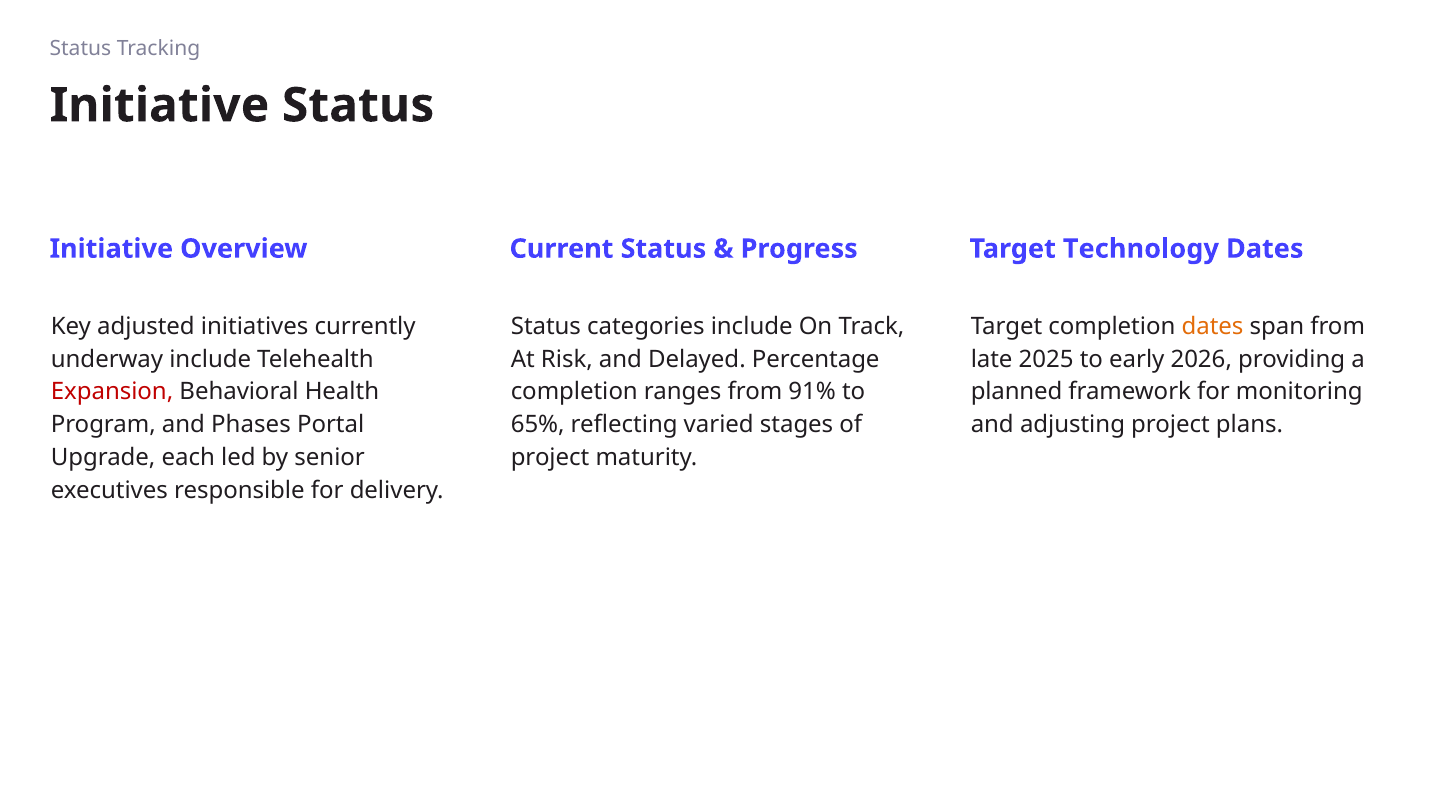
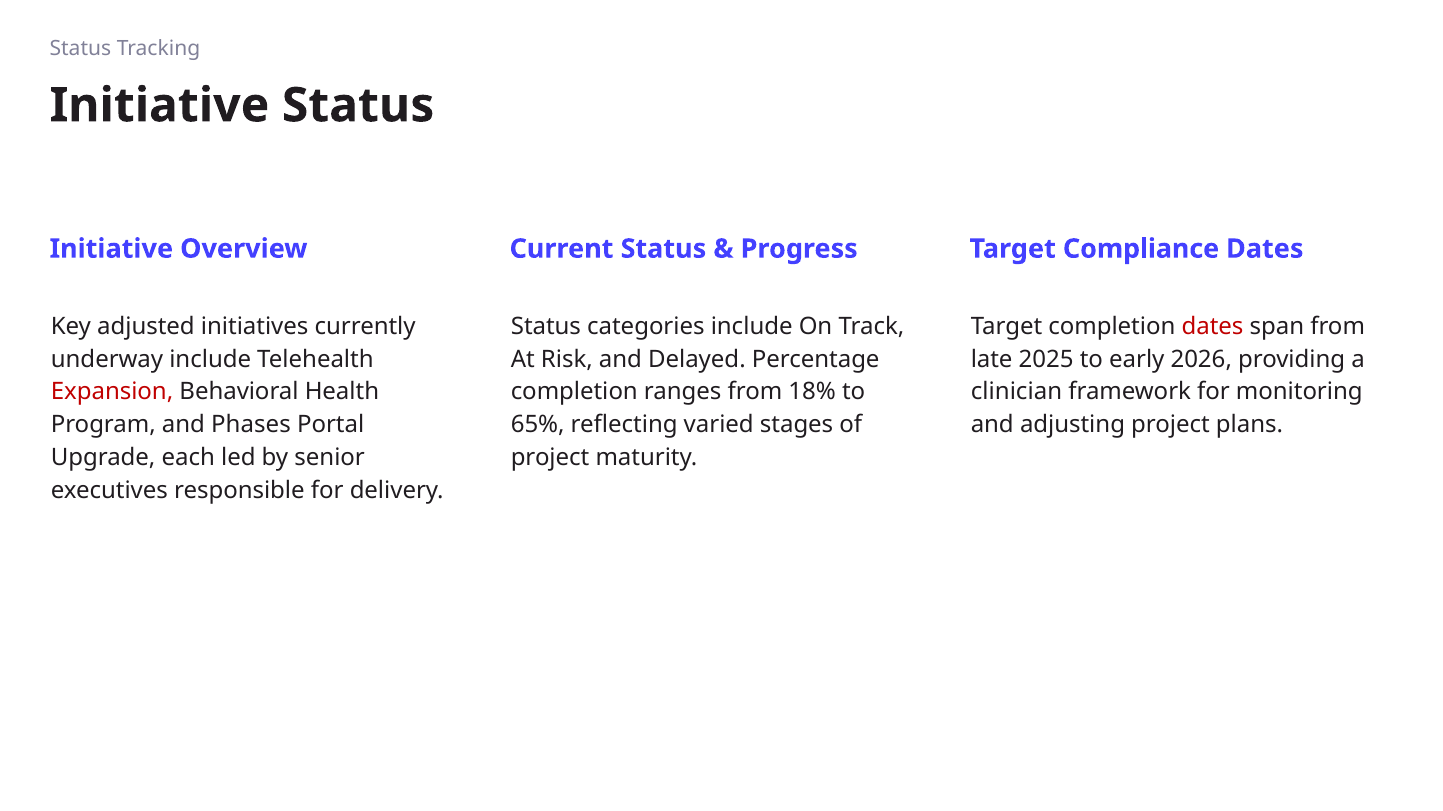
Technology: Technology -> Compliance (1141, 249)
dates colour: orange -> red (1213, 327)
91%: 91% -> 18% (812, 392)
planned: planned -> clinician (1016, 392)
